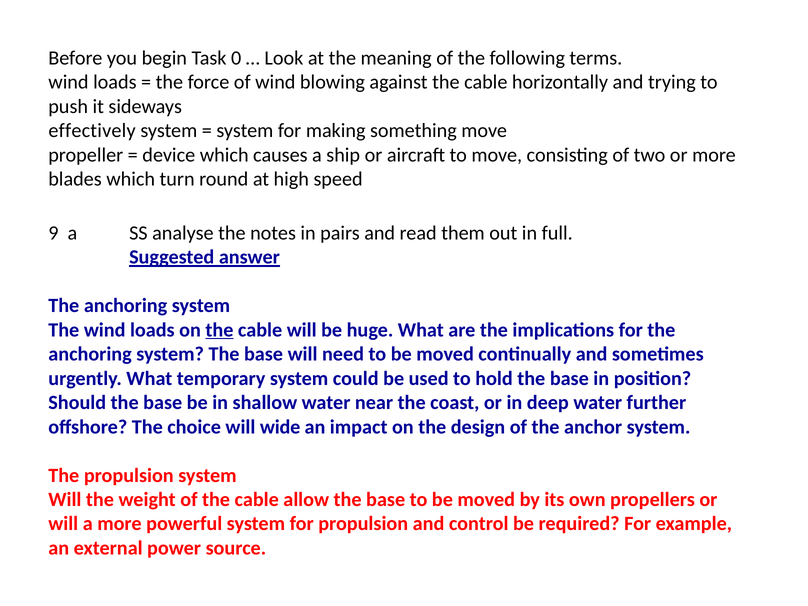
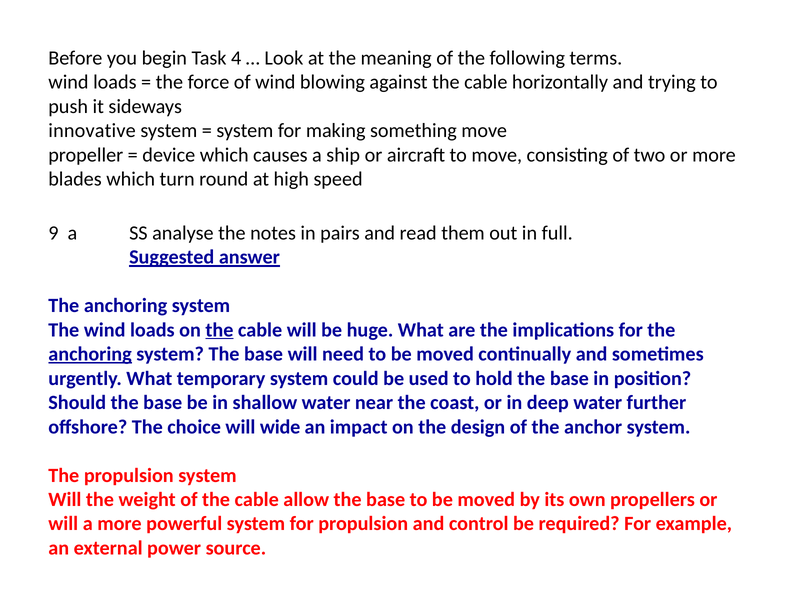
0: 0 -> 4 (236, 58)
effectively: effectively -> innovative (92, 131)
anchoring underline: none -> present (90, 354)
